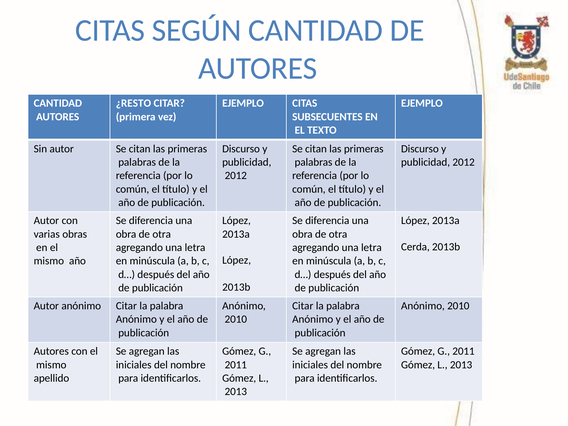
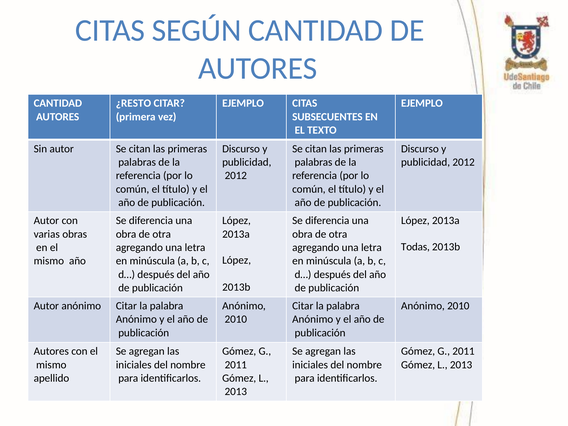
Cerda: Cerda -> Todas (415, 247)
